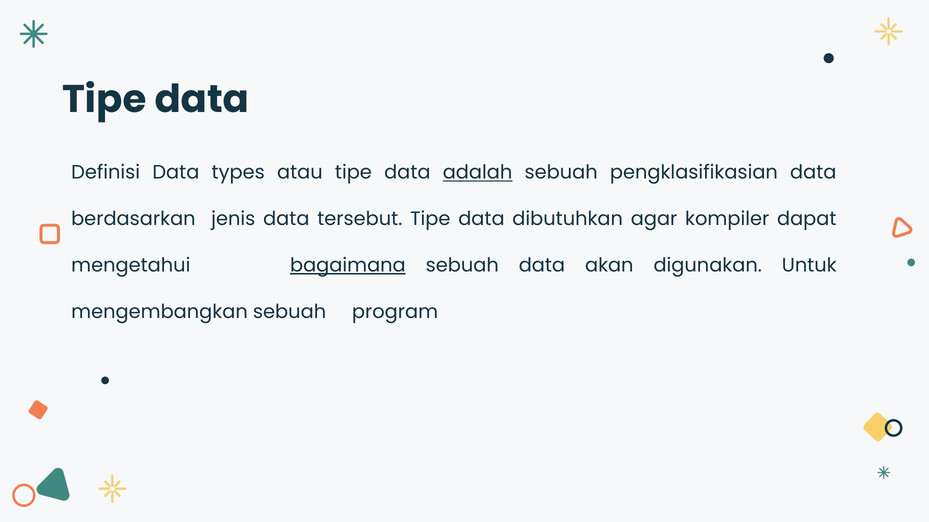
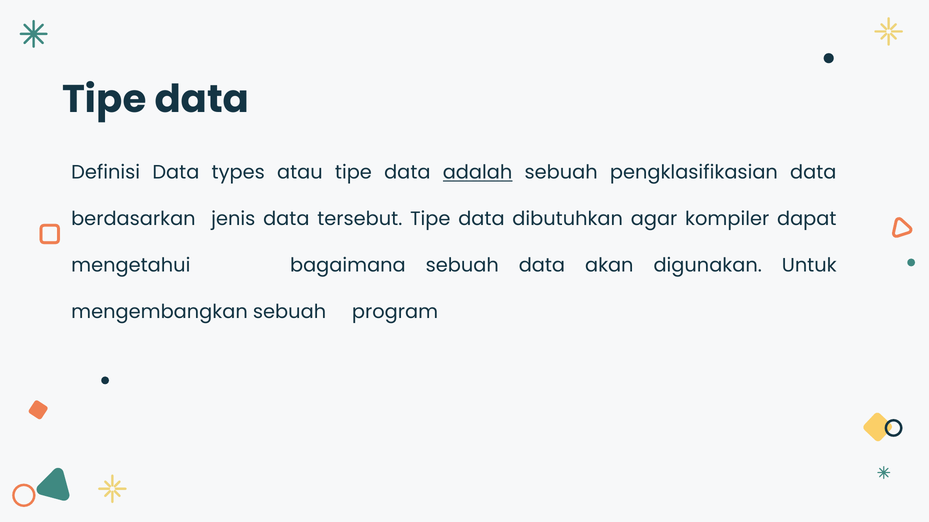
bagaimana underline: present -> none (348, 266)
